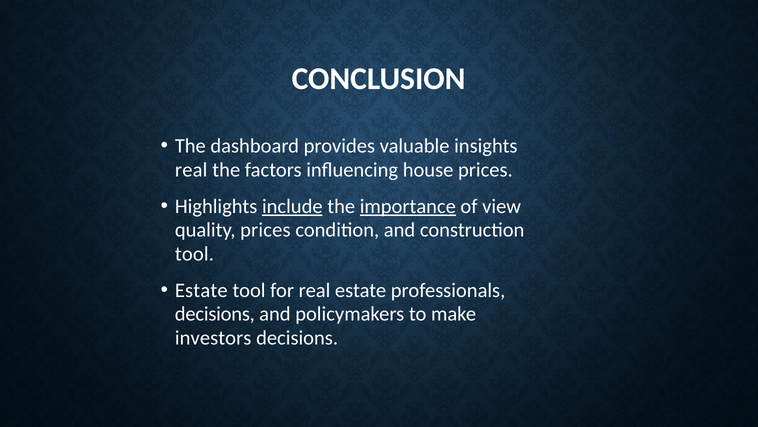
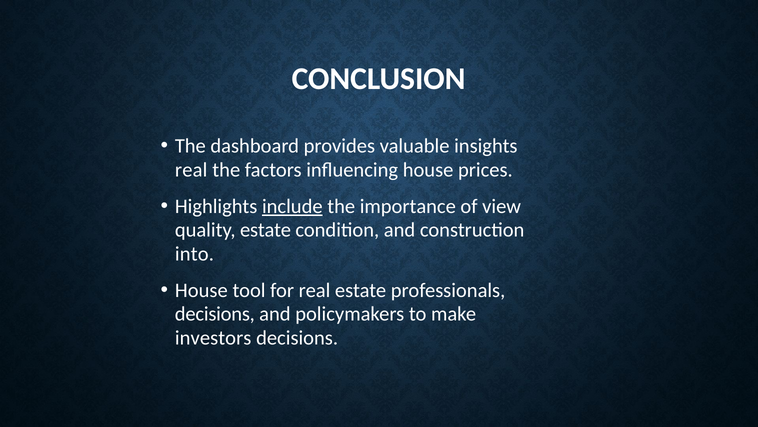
importance underline: present -> none (408, 206)
quality prices: prices -> estate (266, 230)
tool: tool -> into (194, 254)
Estate: Estate -> House (201, 290)
